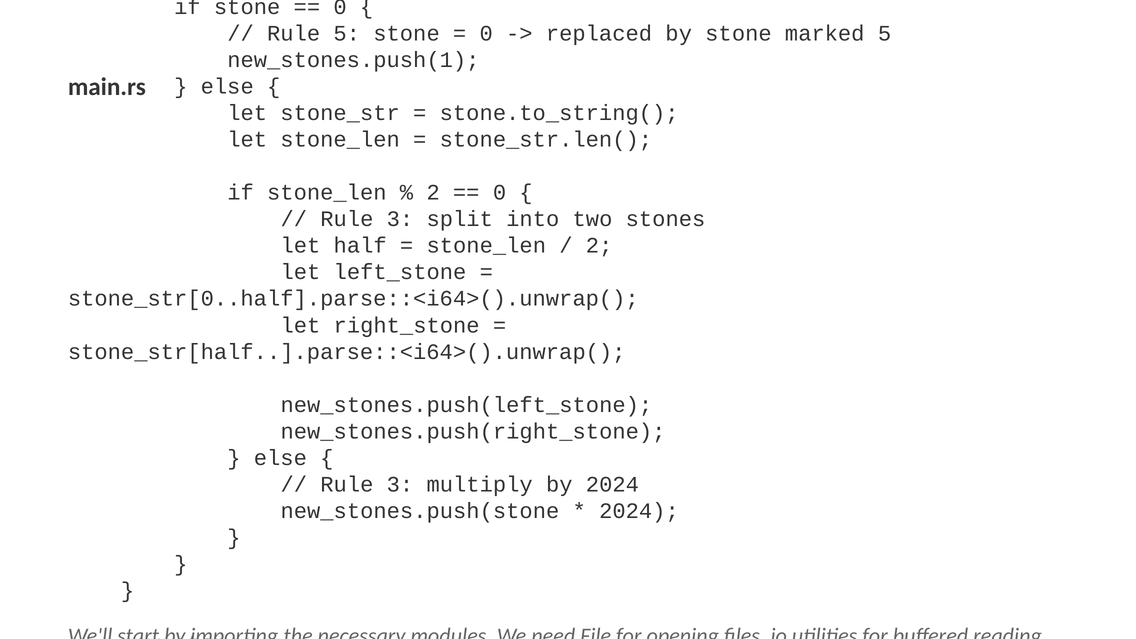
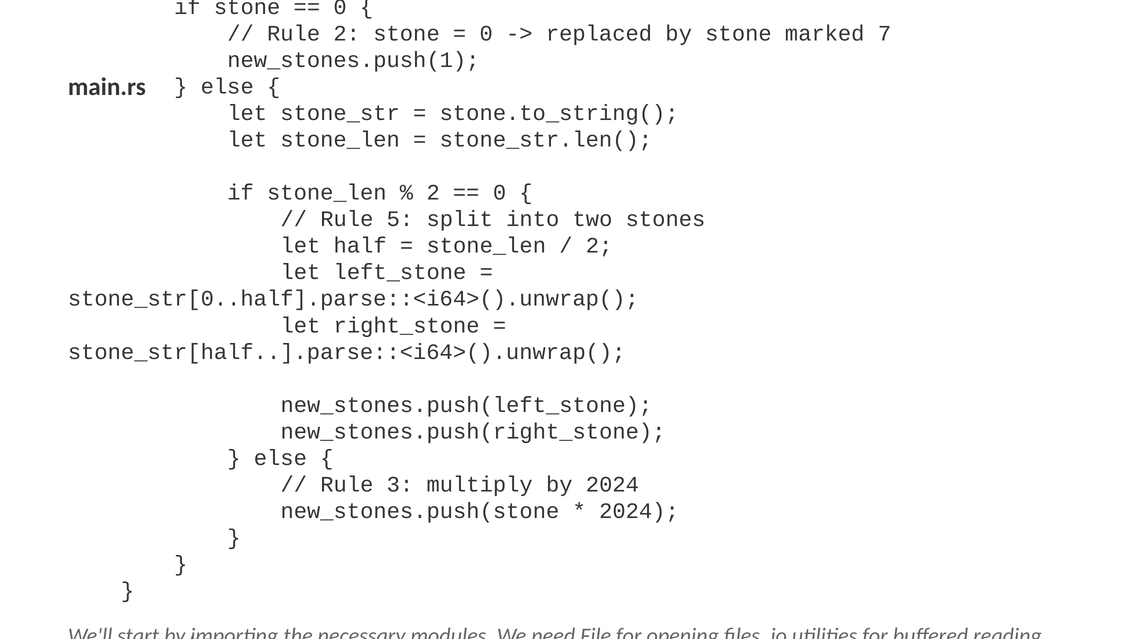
Rule 5: 5 -> 2 (347, 33)
marked 5: 5 -> 7 (885, 33)
3: 3 -> 5 (400, 219)
